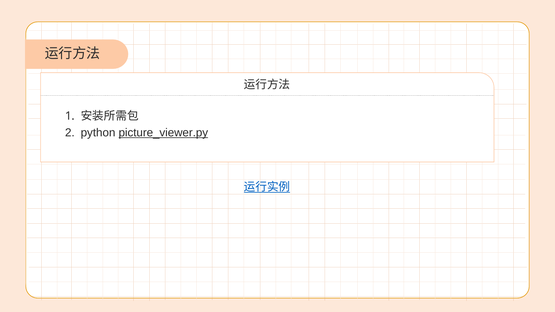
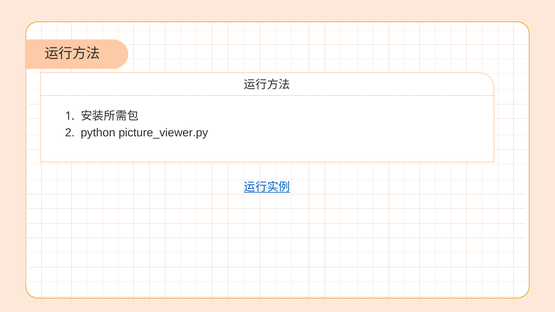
picture_viewer.py underline: present -> none (163, 133)
